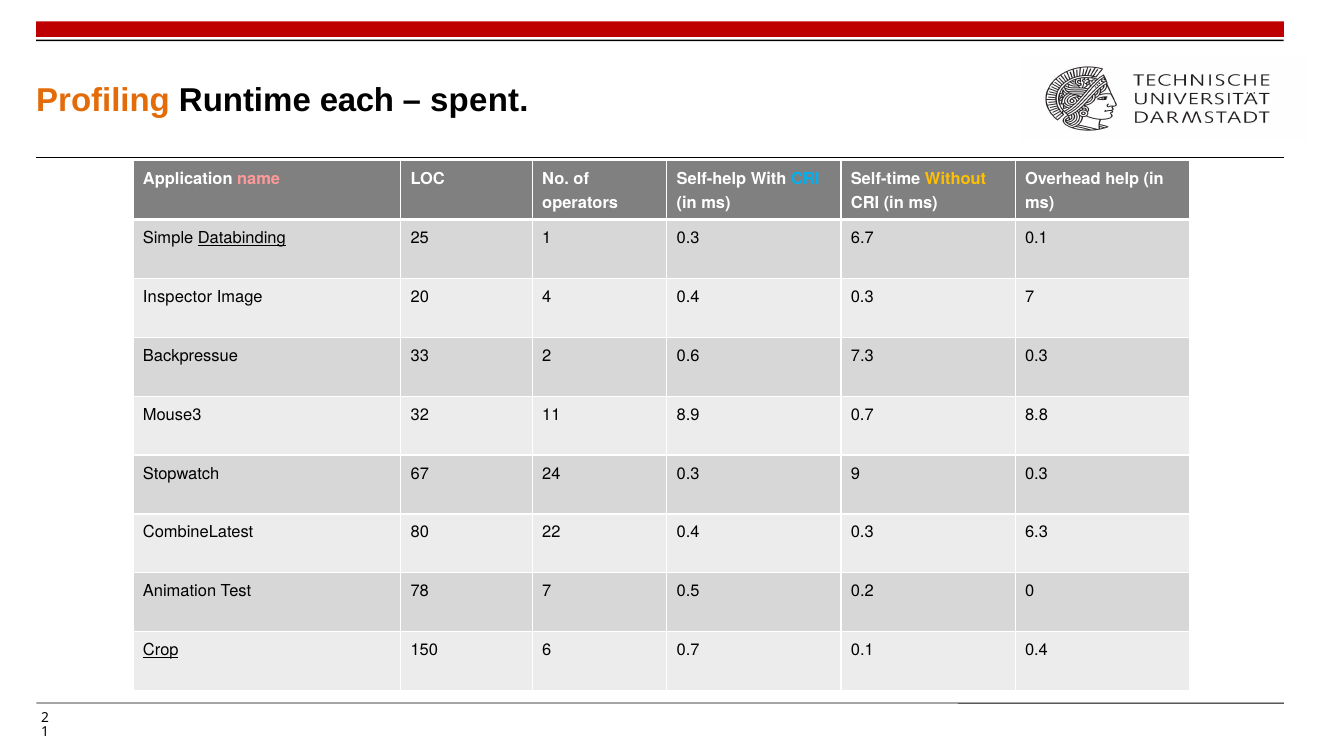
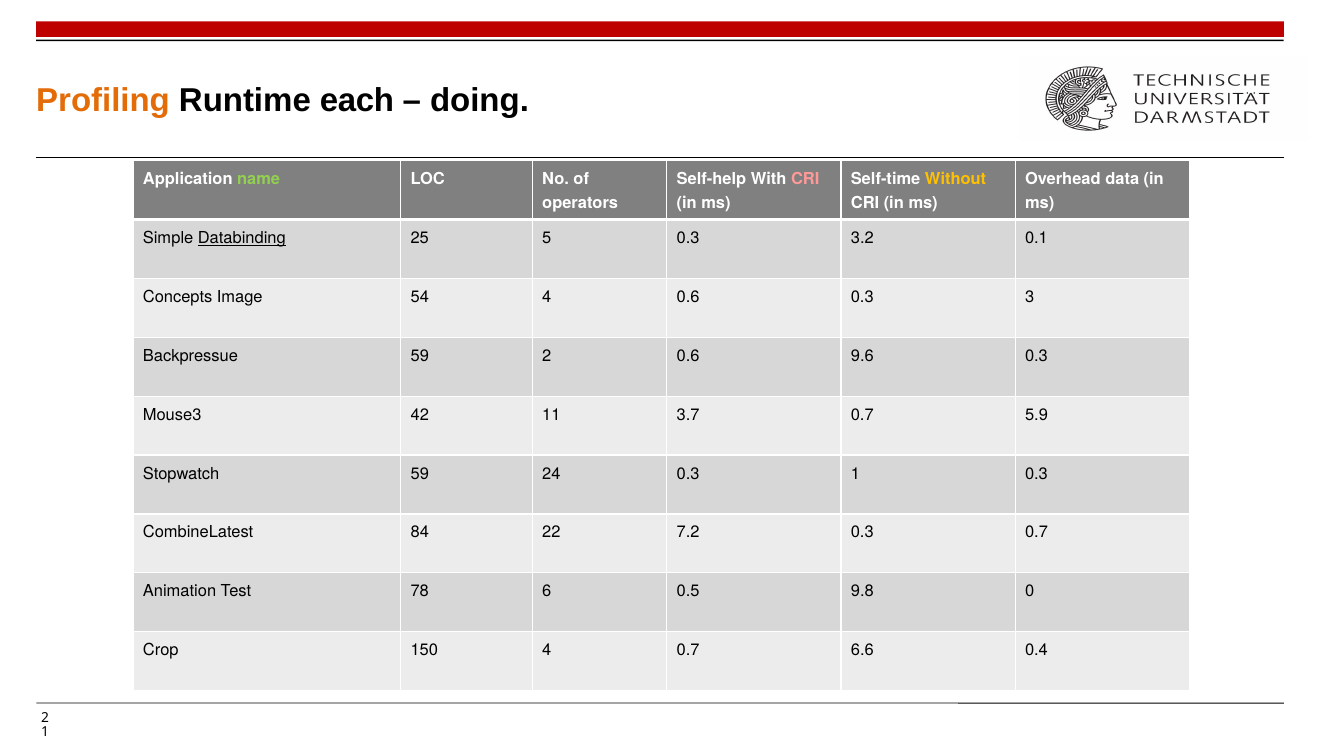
spent: spent -> doing (479, 101)
name colour: pink -> light green (259, 179)
CRI colour: light blue -> pink (805, 179)
help: help -> data (1122, 179)
25 1: 1 -> 5 (547, 238)
6.7: 6.7 -> 3.2 (862, 238)
Inspector: Inspector -> Concepts (178, 297)
20: 20 -> 54 (420, 297)
4 0.4: 0.4 -> 0.6 (688, 297)
0.3 7: 7 -> 3 (1030, 297)
Backpressue 33: 33 -> 59 (420, 356)
7.3: 7.3 -> 9.6 (862, 356)
32: 32 -> 42 (420, 414)
8.9: 8.9 -> 3.7 (688, 414)
8.8: 8.8 -> 5.9 (1036, 414)
Stopwatch 67: 67 -> 59 (420, 473)
0.3 9: 9 -> 1 (855, 473)
80: 80 -> 84 (420, 532)
22 0.4: 0.4 -> 7.2 (688, 532)
0.3 6.3: 6.3 -> 0.7 (1036, 532)
78 7: 7 -> 6 (547, 591)
0.2: 0.2 -> 9.8 (862, 591)
Crop underline: present -> none (161, 650)
150 6: 6 -> 4 (547, 650)
0.7 0.1: 0.1 -> 6.6 (862, 650)
